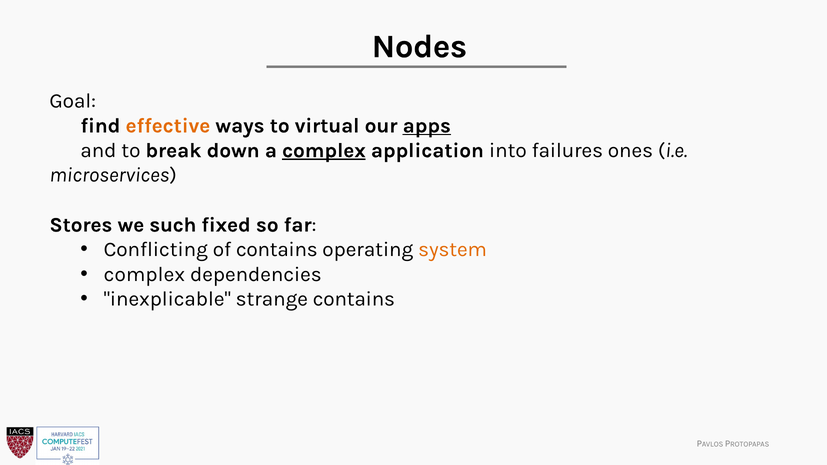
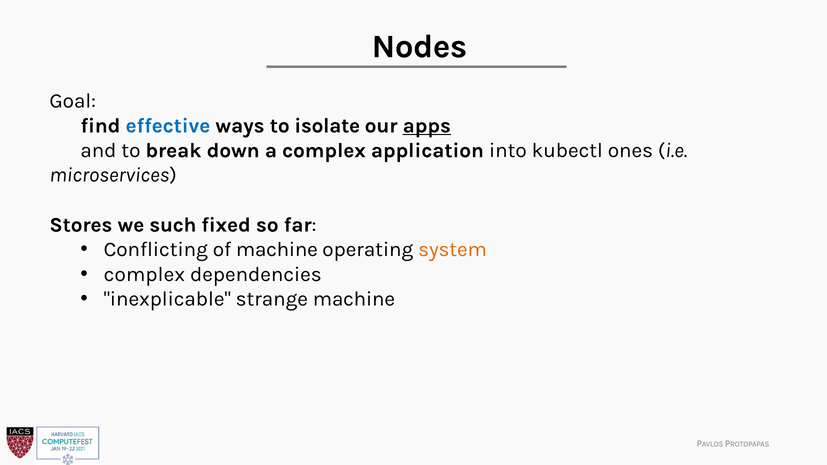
effective colour: orange -> blue (168, 126)
virtual: virtual -> isolate (327, 126)
complex underline: present -> none (324, 150)
failures: failures -> kubectl (567, 150)
of contains: contains -> machine (277, 250)
strange contains: contains -> machine (354, 299)
